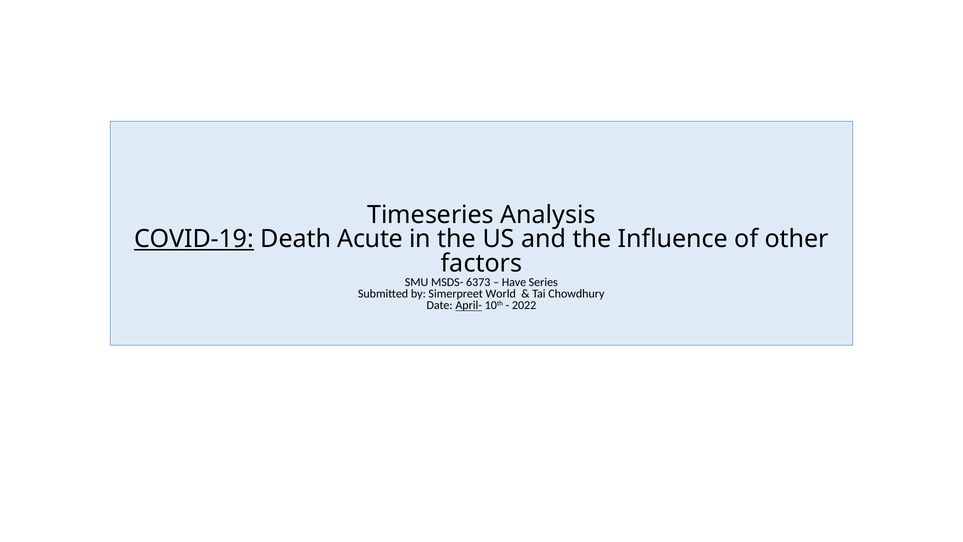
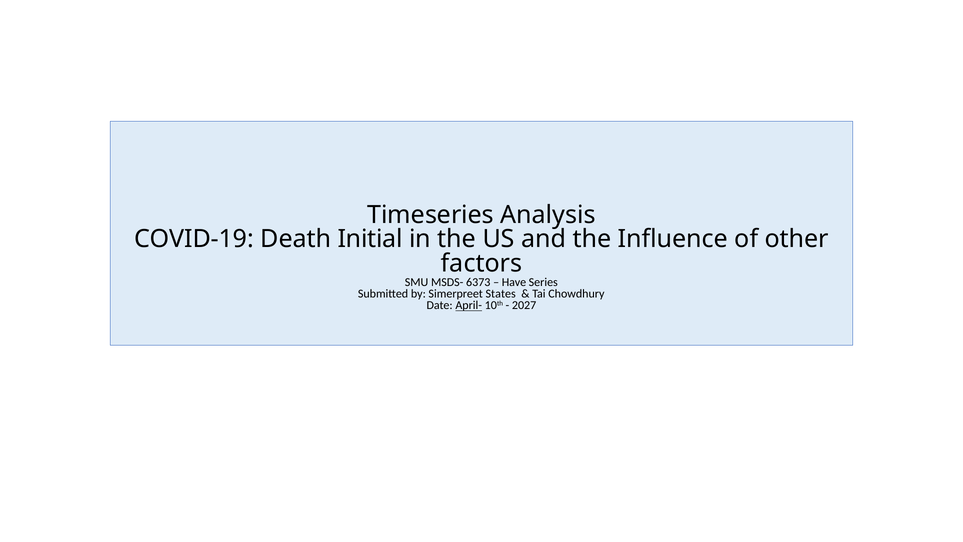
COVID-19 underline: present -> none (194, 239)
Acute: Acute -> Initial (370, 239)
World: World -> States (501, 294)
2022: 2022 -> 2027 (524, 305)
